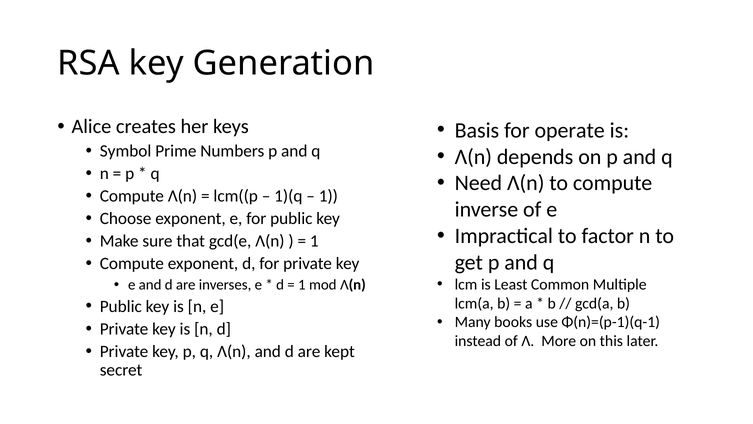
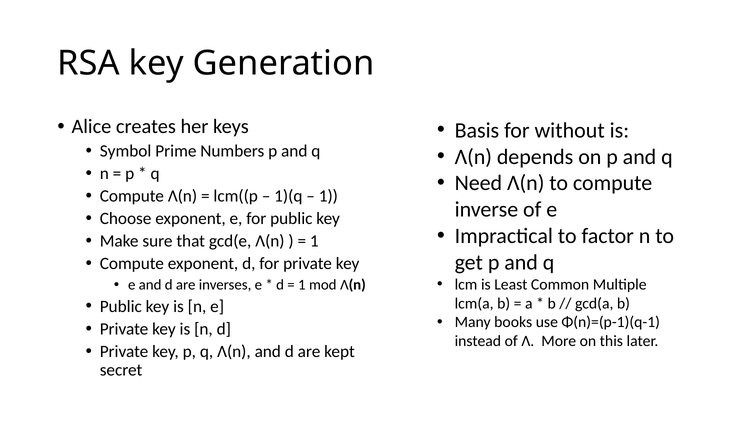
operate: operate -> without (570, 130)
